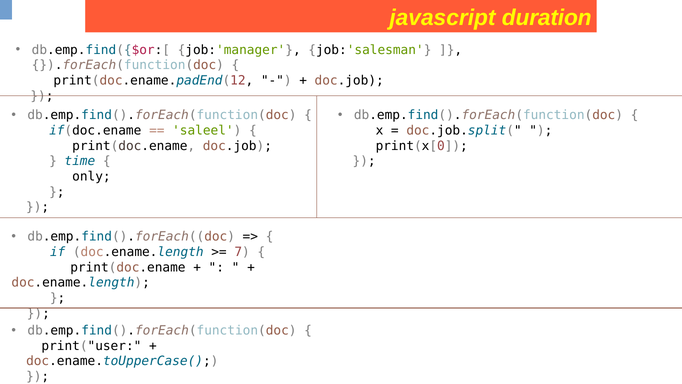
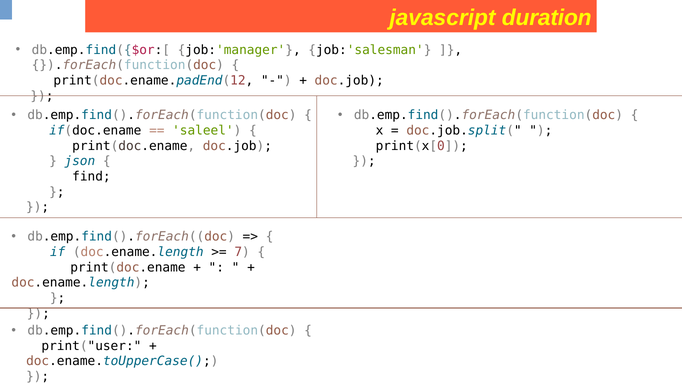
time: time -> json (80, 161)
only: only -> find (91, 176)
